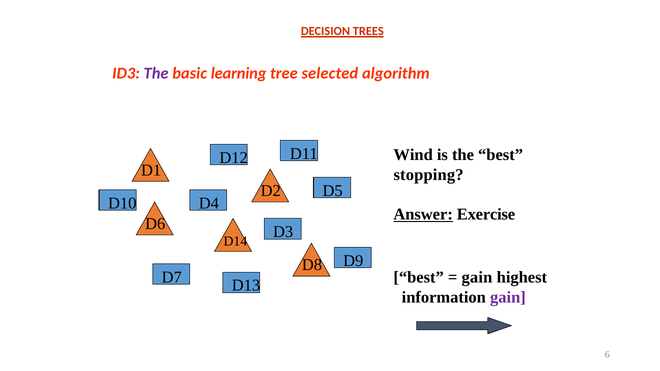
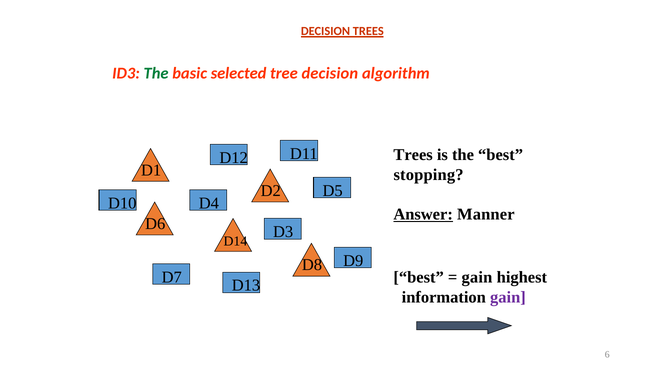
The colour: purple -> green (156, 73)
learning: learning -> selected (239, 73)
tree selected: selected -> decision (330, 73)
Wind: Wind -> Trees (413, 155)
Exercise: Exercise -> Manner (486, 214)
